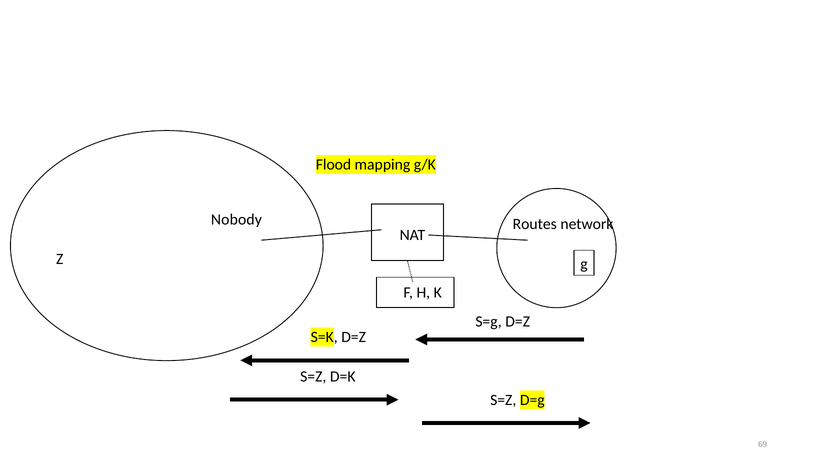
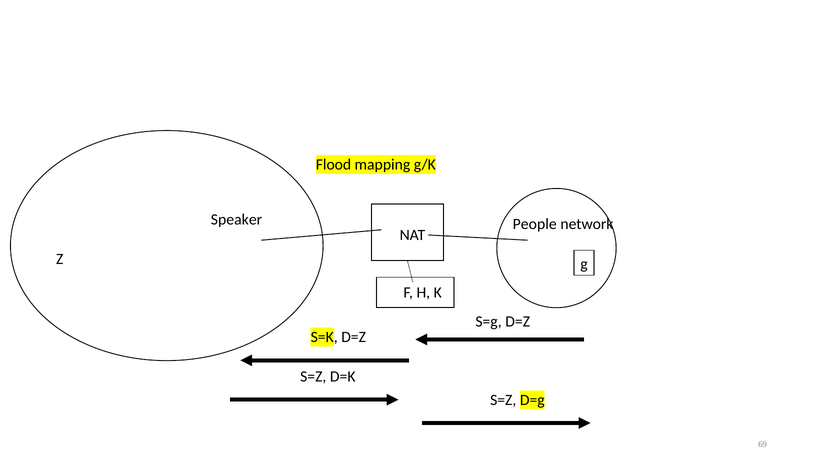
Nobody: Nobody -> Speaker (236, 219)
Routes: Routes -> People (535, 224)
